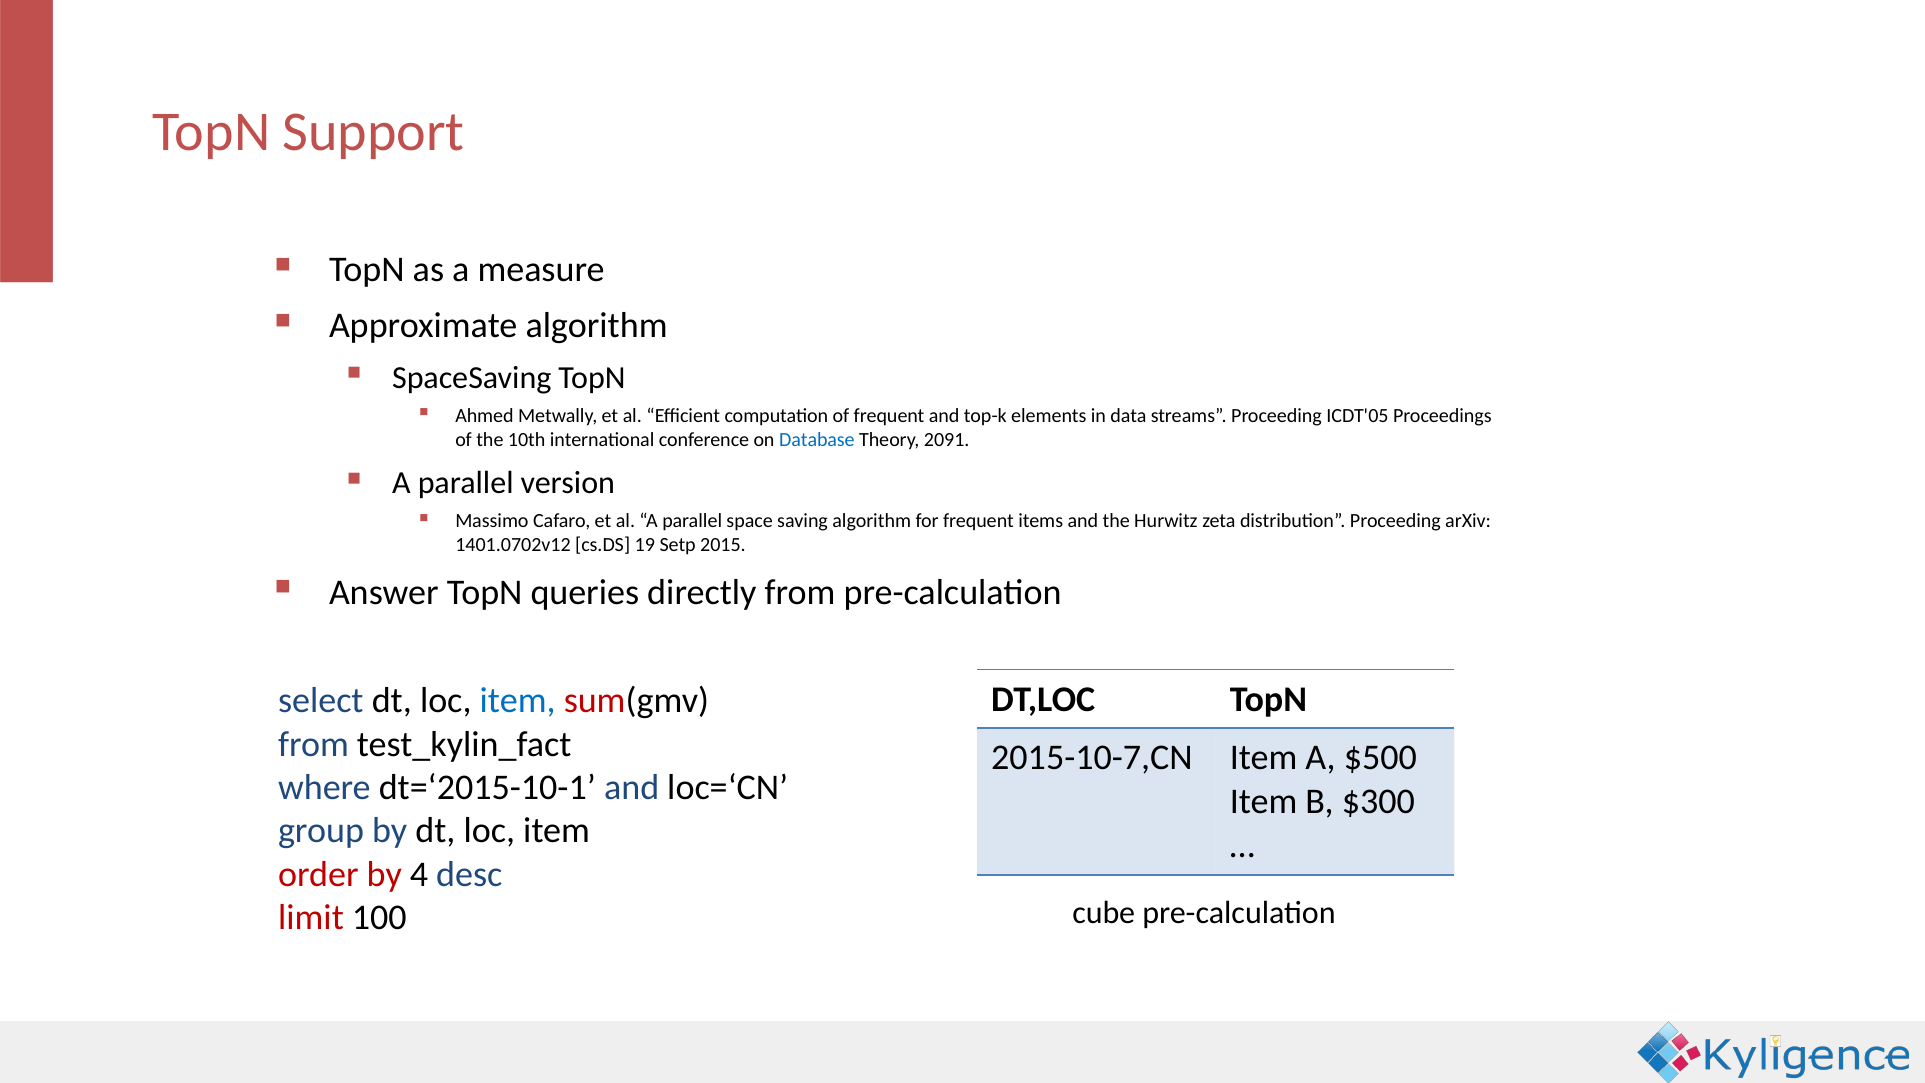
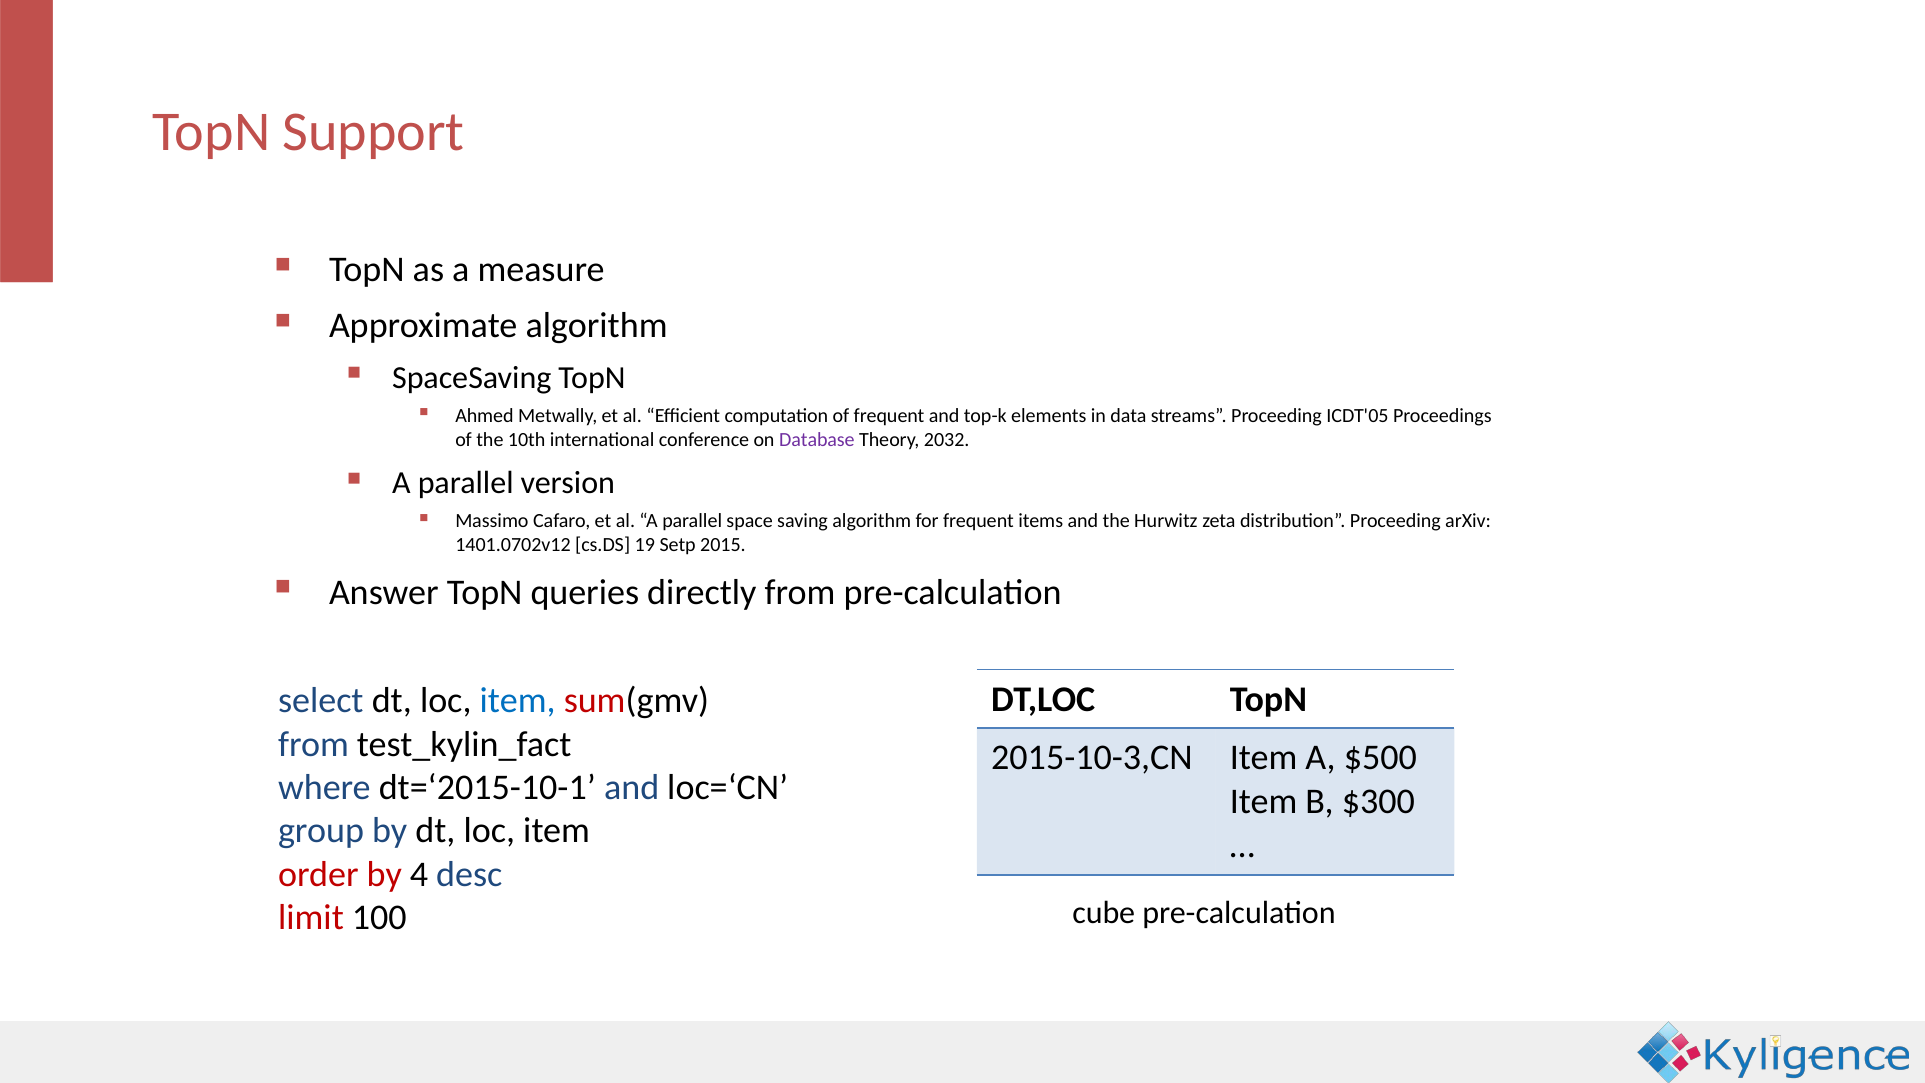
Database colour: blue -> purple (817, 439)
2091: 2091 -> 2032 (947, 439)
2015-10-7,CN: 2015-10-7,CN -> 2015-10-3,CN (1092, 758)
